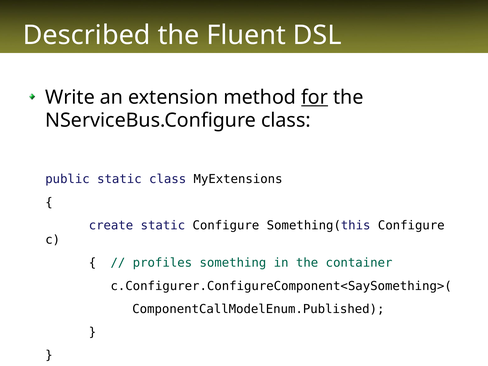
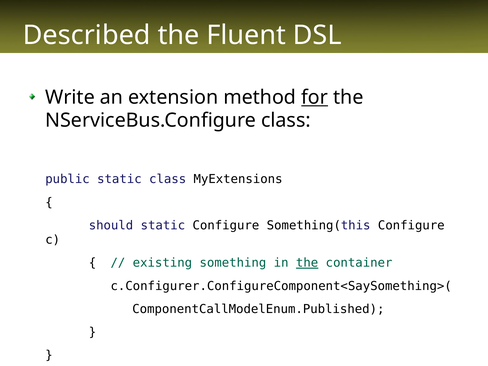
create: create -> should (111, 225)
profiles: profiles -> existing (162, 263)
the underline: none -> present (307, 263)
